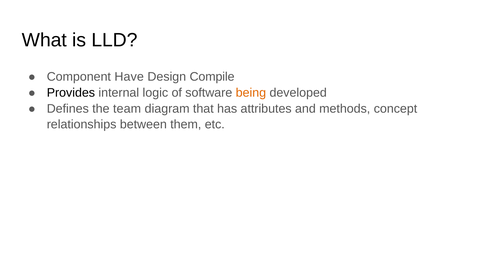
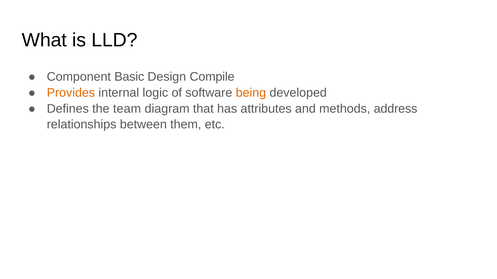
Have: Have -> Basic (129, 77)
Provides colour: black -> orange (71, 93)
concept: concept -> address (396, 109)
